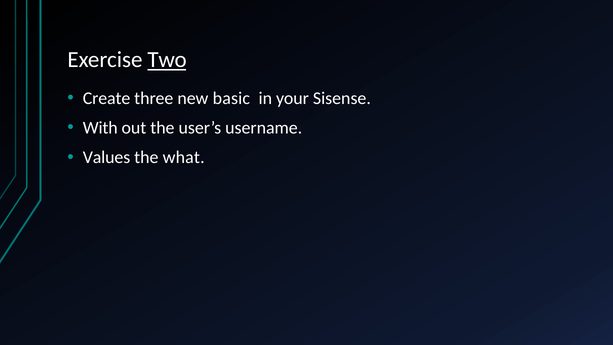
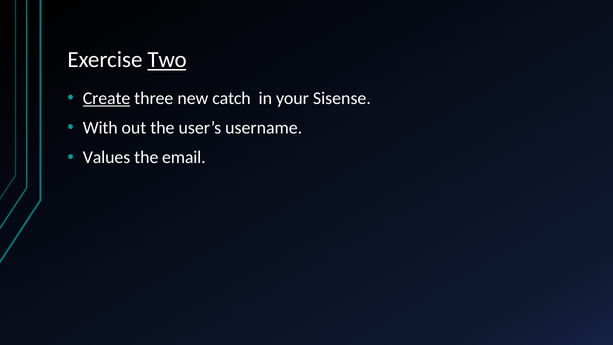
Create underline: none -> present (107, 98)
basic: basic -> catch (232, 98)
what: what -> email (184, 157)
